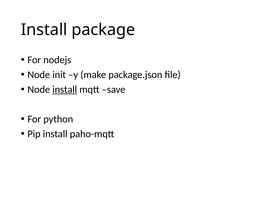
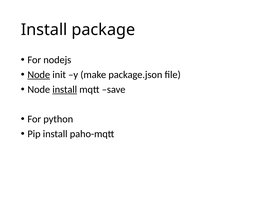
Node underline: none -> present (39, 75)
